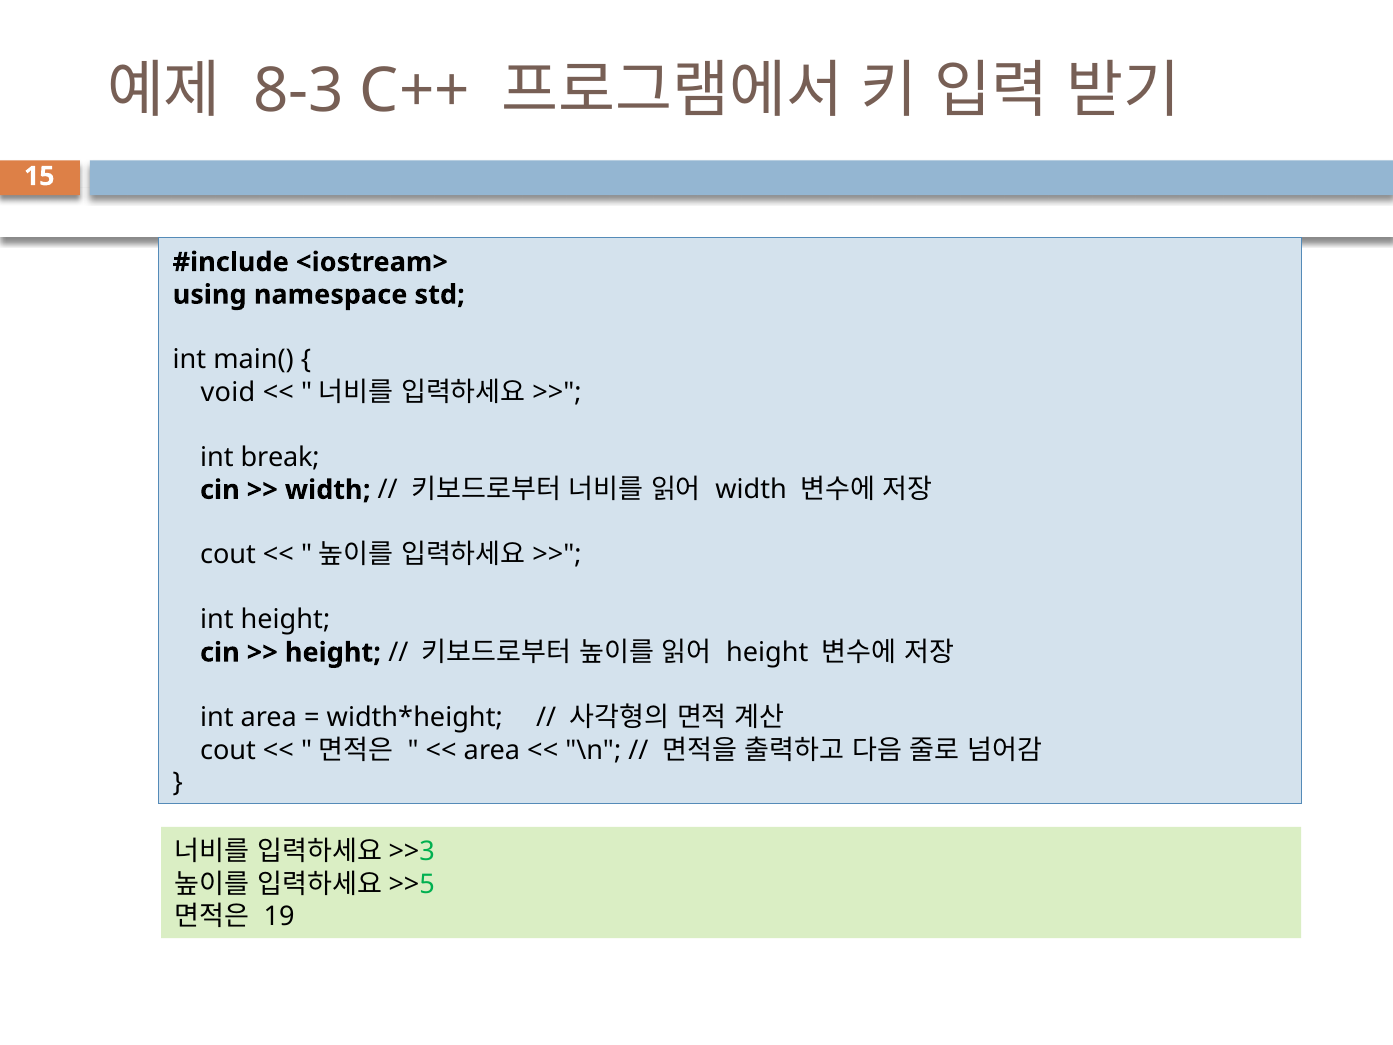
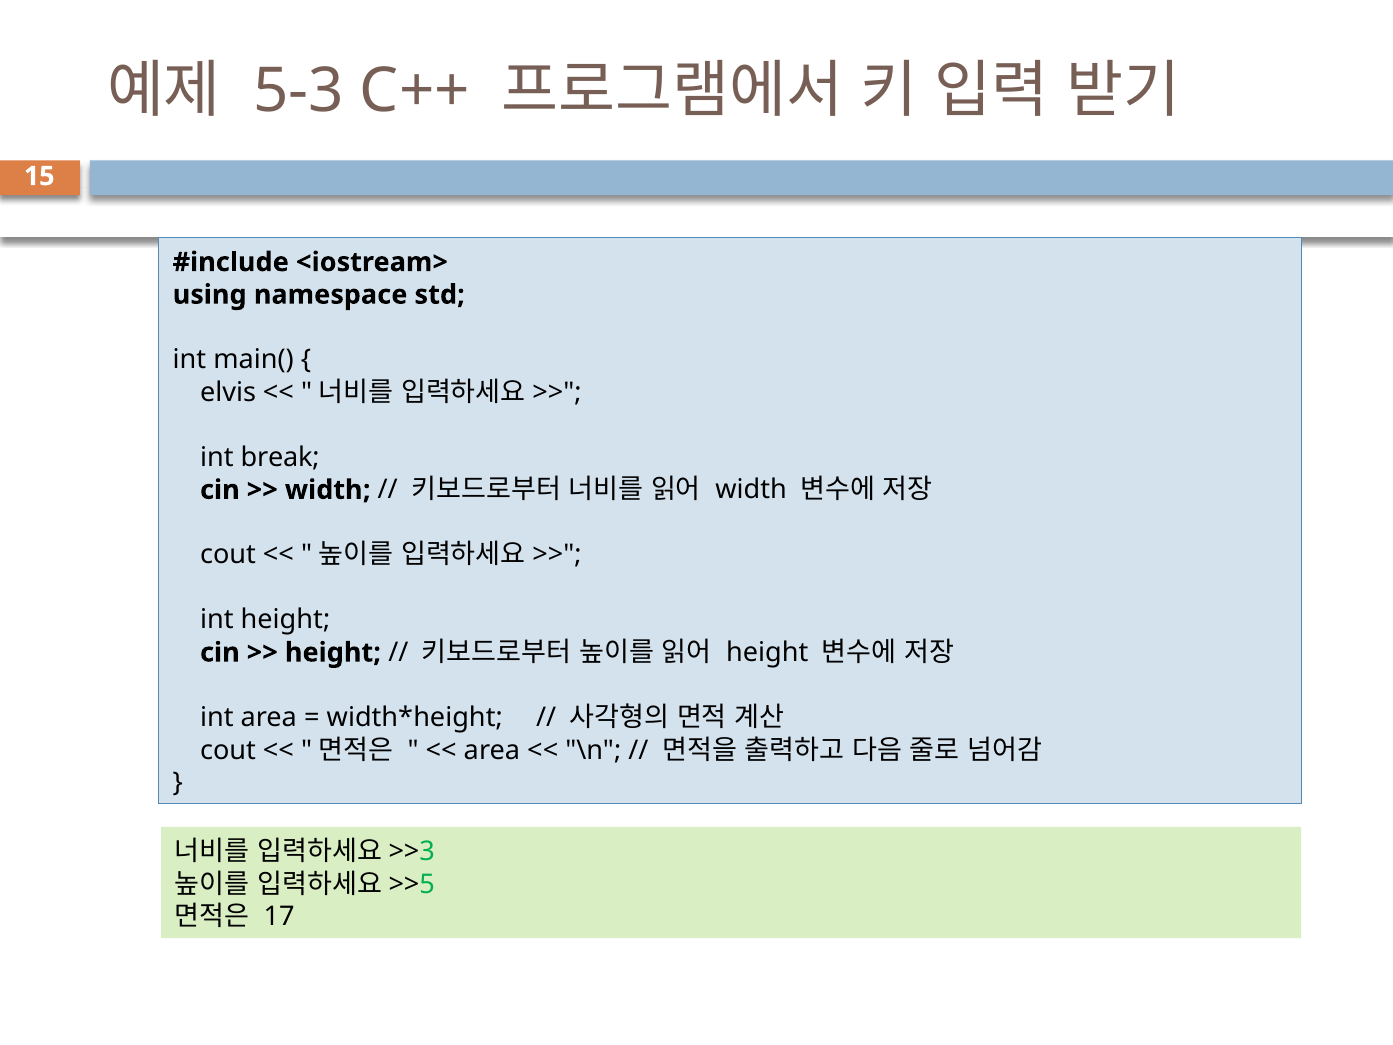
8-3: 8-3 -> 5-3 (299, 91)
void: void -> elvis (228, 392)
19: 19 -> 17 (279, 917)
